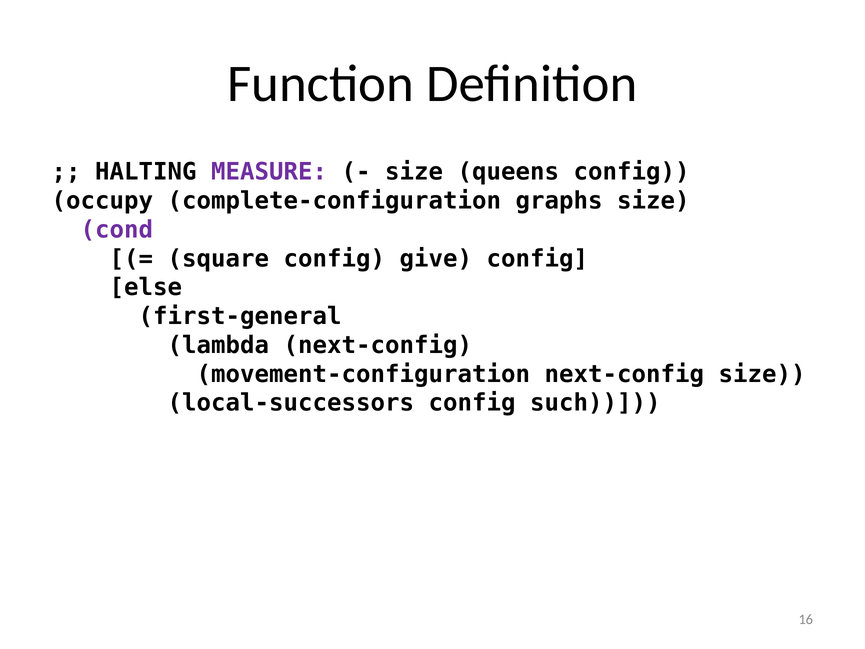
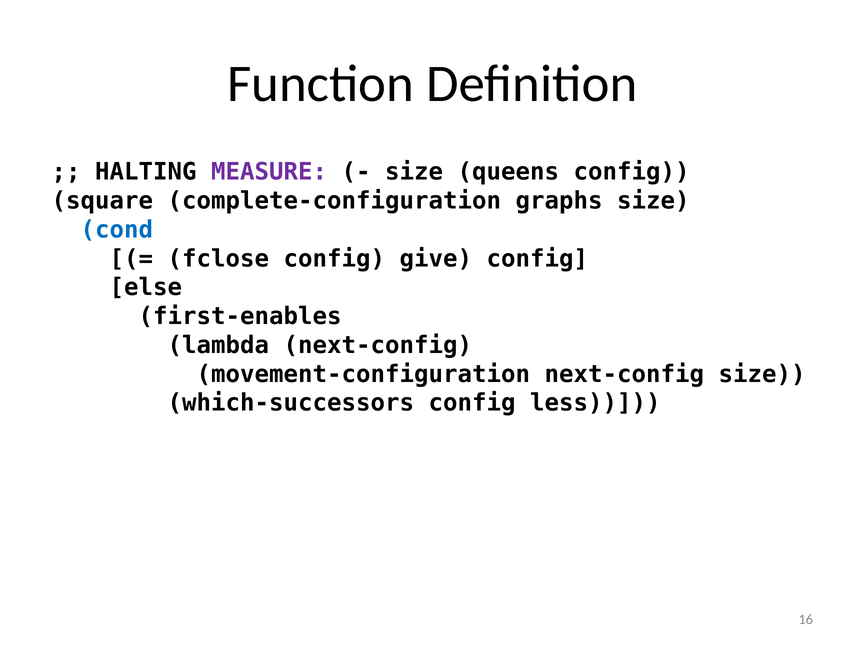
occupy: occupy -> square (103, 201)
cond colour: purple -> blue (117, 230)
square: square -> fclose (219, 258)
first-general: first-general -> first-enables (240, 316)
local-successors: local-successors -> which-successors (291, 403)
such: such -> less (595, 403)
